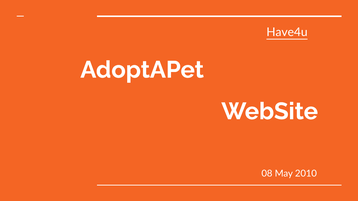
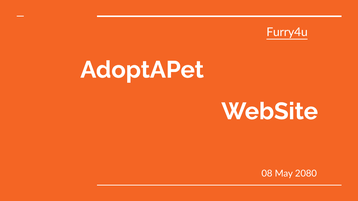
Have4u: Have4u -> Furry4u (287, 32)
2010: 2010 -> 2080 (306, 174)
